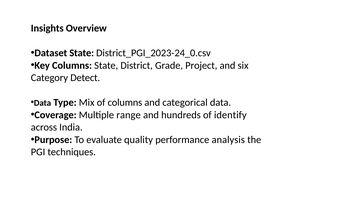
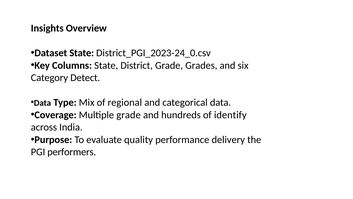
Project: Project -> Grades (201, 65)
of columns: columns -> regional (125, 102)
Multiple range: range -> grade (129, 115)
analysis: analysis -> delivery (228, 139)
techniques: techniques -> performers (72, 152)
